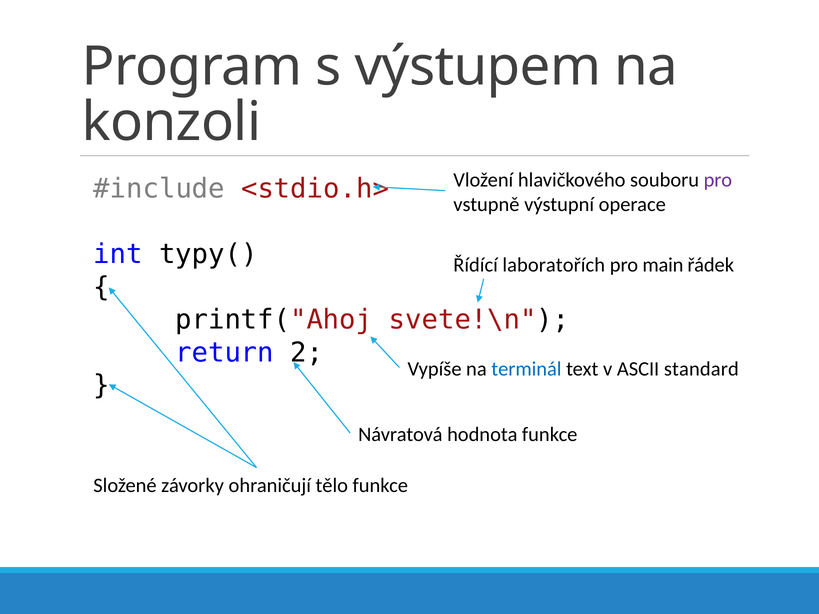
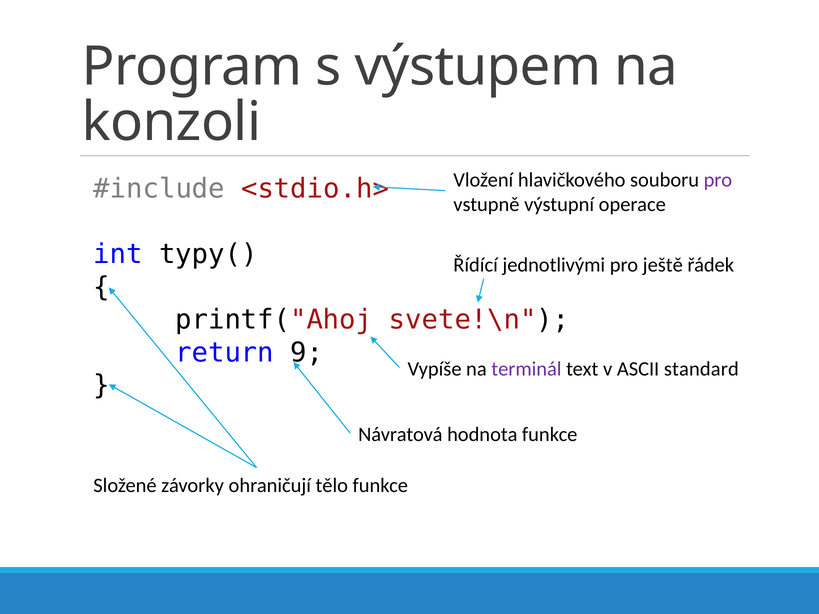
laboratořích: laboratořích -> jednotlivými (554, 265)
main: main -> ještě (663, 265)
2: 2 -> 9 (307, 353)
terminál colour: blue -> purple (526, 369)
